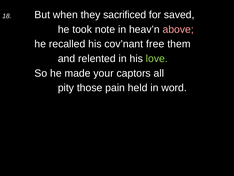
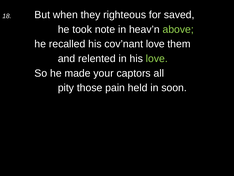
sacrificed: sacrificed -> righteous (125, 15)
above colour: pink -> light green (178, 29)
cov’nant free: free -> love (155, 44)
word: word -> soon (174, 88)
